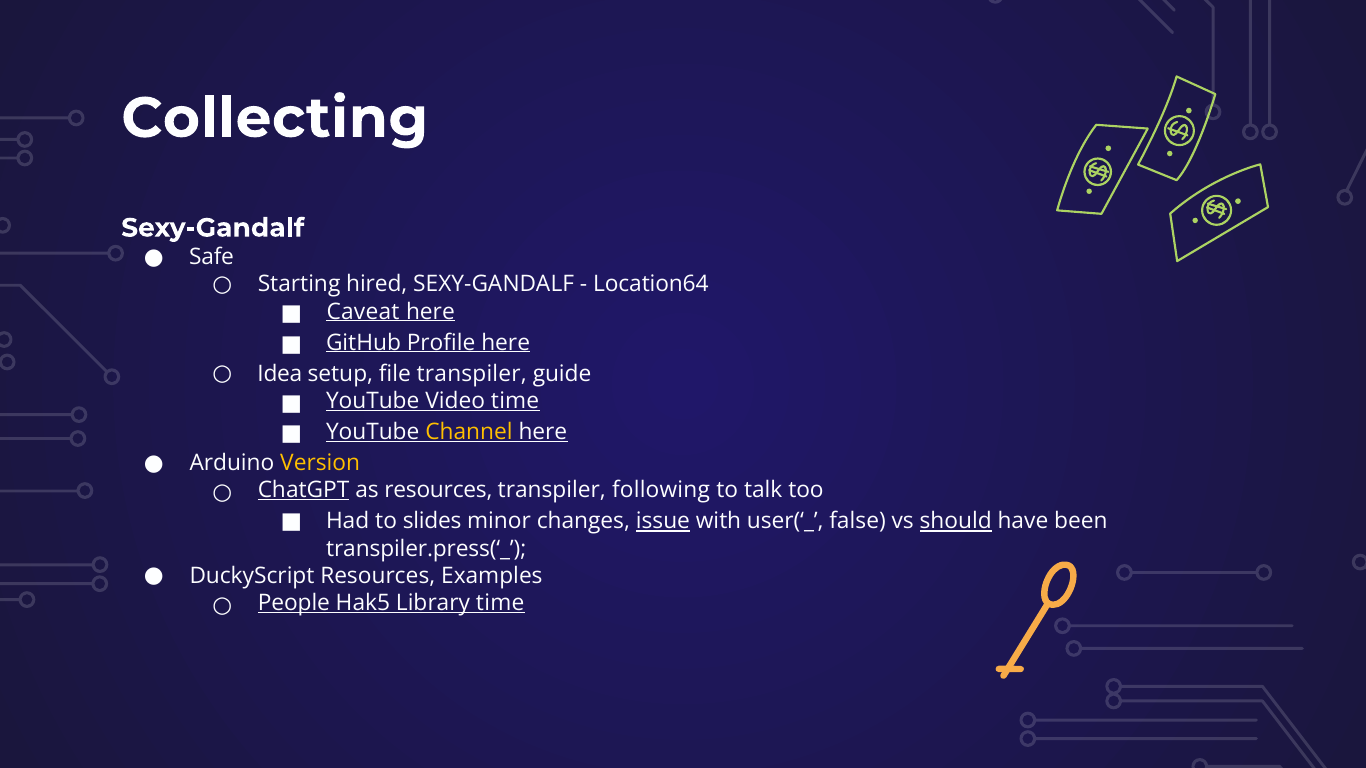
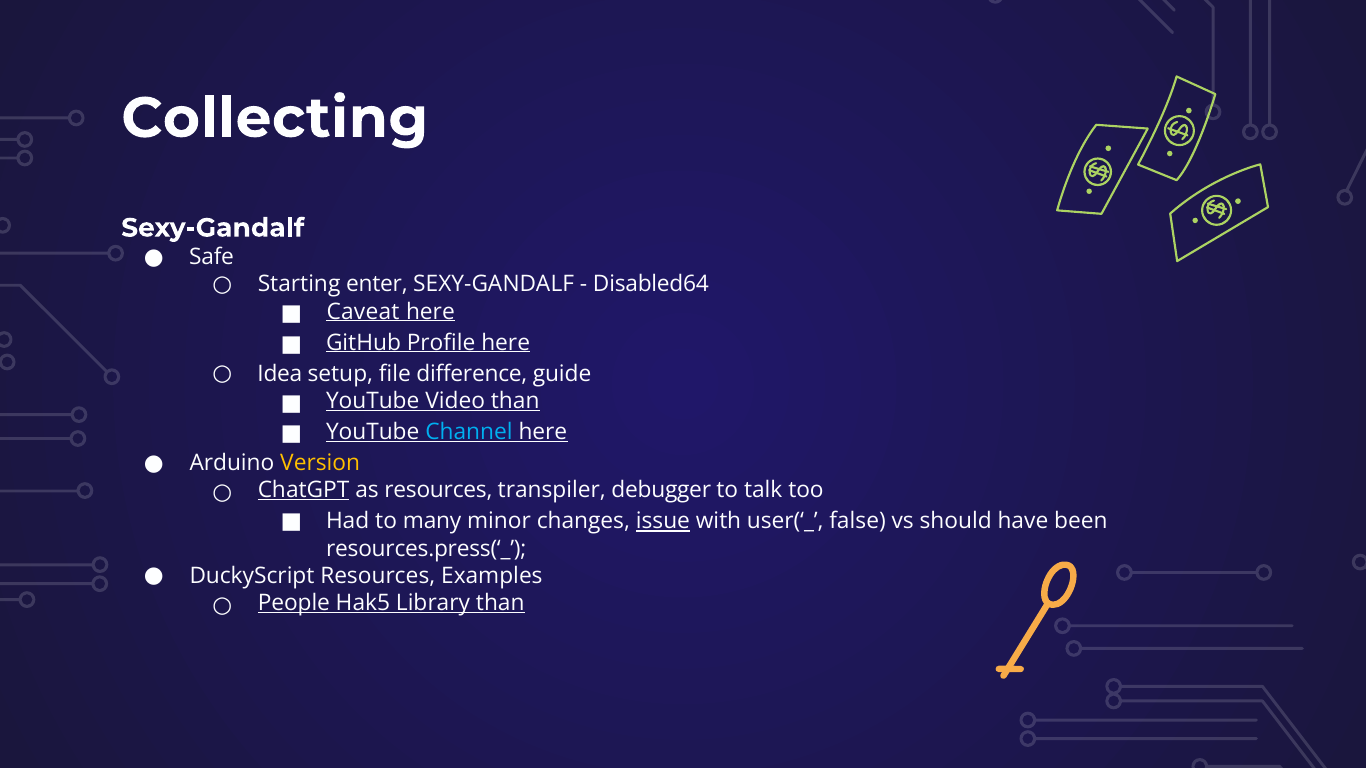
hired: hired -> enter (377, 285)
Location64: Location64 -> Disabled64 (651, 285)
file transpiler: transpiler -> difference (472, 374)
Video time: time -> than (515, 401)
Channel colour: yellow -> light blue (469, 432)
following: following -> debugger (661, 490)
slides: slides -> many (432, 521)
should underline: present -> none (956, 521)
transpiler.press(‘_: transpiler.press(‘_ -> resources.press(‘_ (426, 549)
Library time: time -> than (500, 603)
